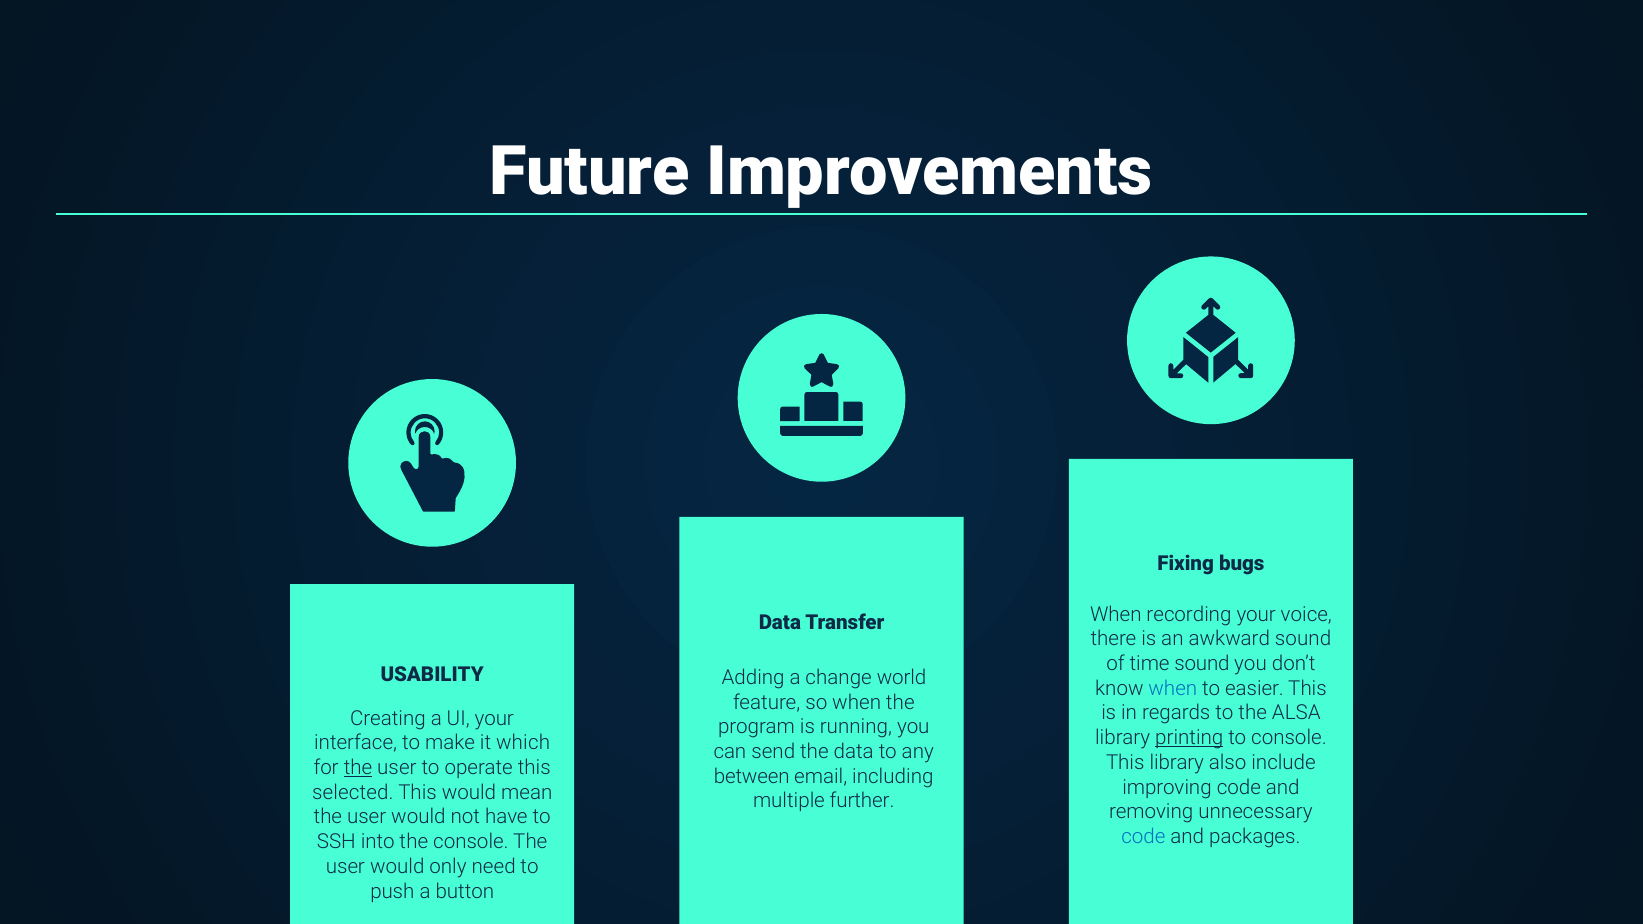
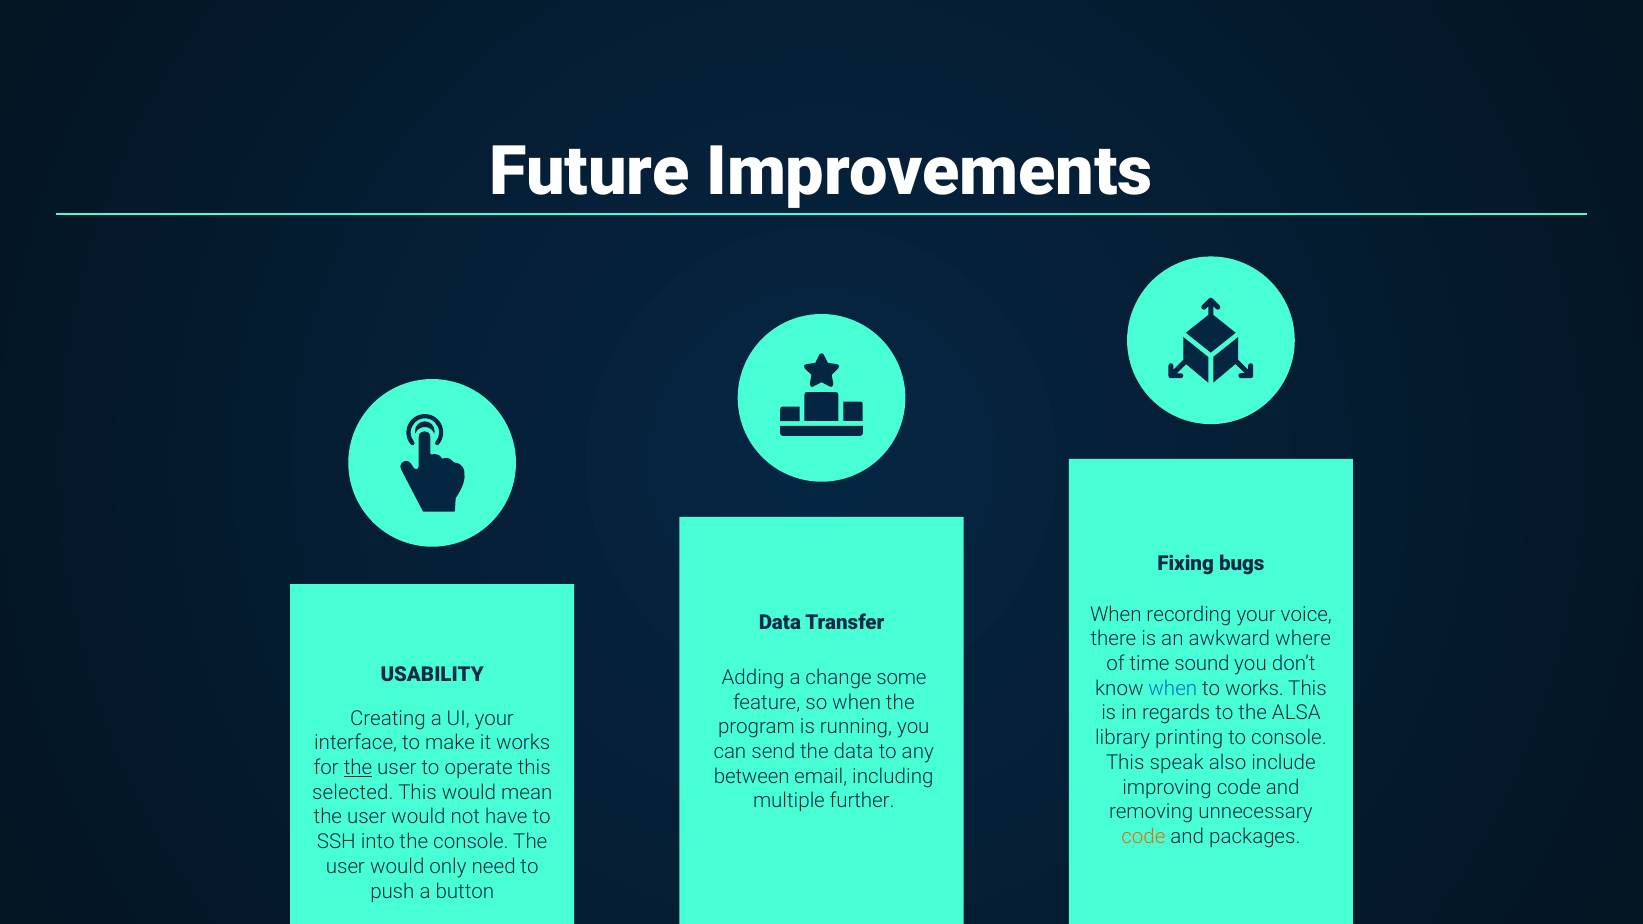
awkward sound: sound -> where (1303, 639)
world: world -> some (901, 678)
to easier: easier -> works (1255, 689)
printing underline: present -> none (1189, 738)
it which: which -> works (523, 743)
This library: library -> speak (1177, 763)
code colour: blue -> orange (1143, 837)
